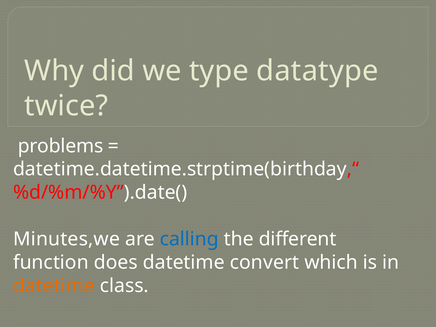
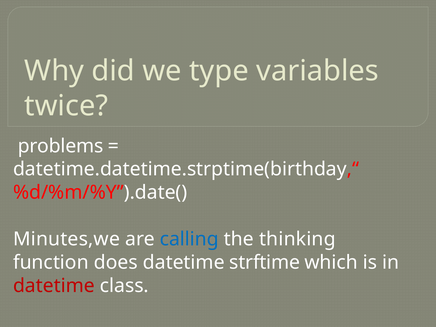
datatype: datatype -> variables (318, 71)
different: different -> thinking (297, 239)
convert: convert -> strftime (265, 262)
datetime colour: orange -> red (54, 286)
